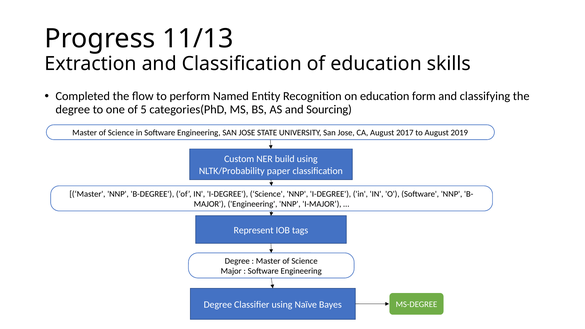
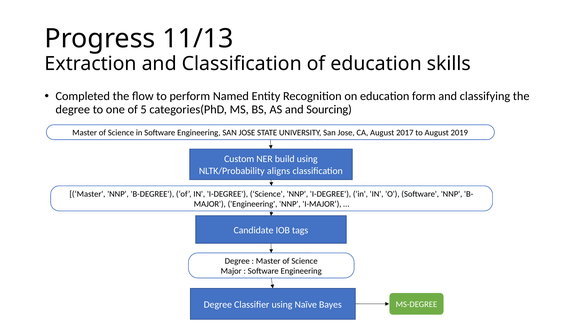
paper: paper -> aligns (279, 171)
Represent: Represent -> Candidate (254, 230)
